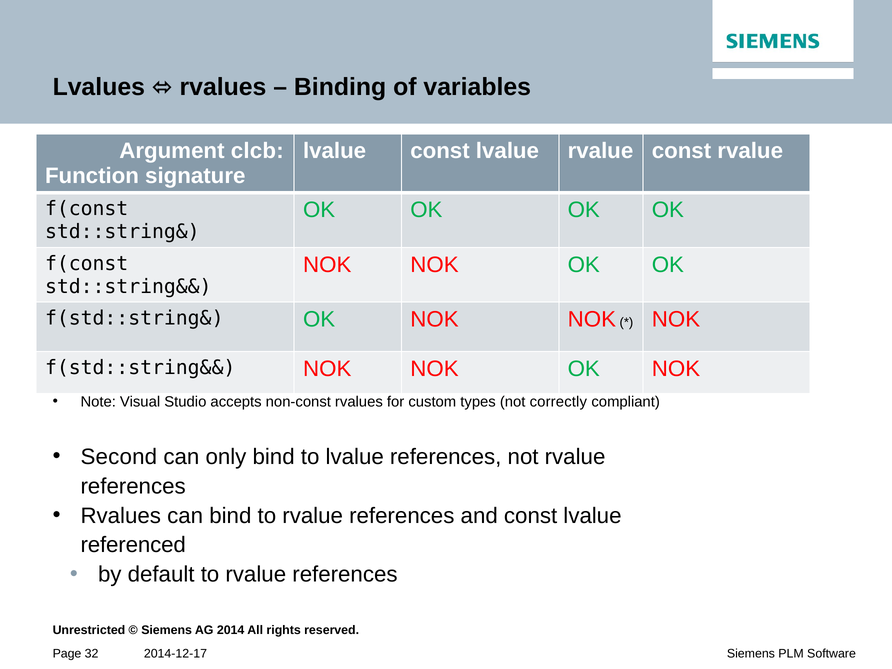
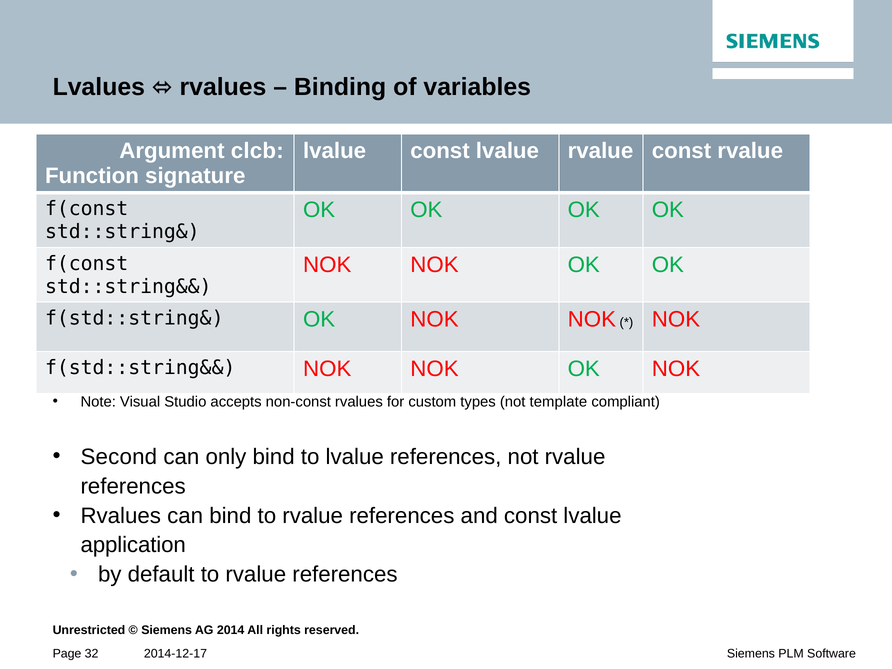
correctly: correctly -> template (558, 402)
referenced: referenced -> application (133, 545)
